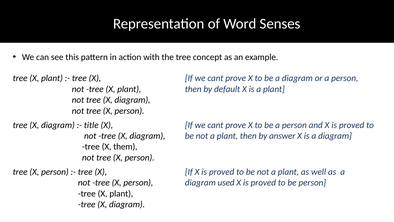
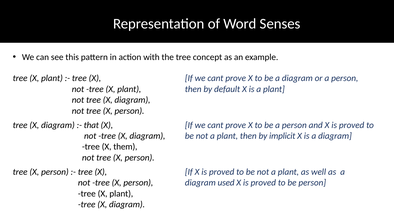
title: title -> that (91, 125)
answer: answer -> implicit (282, 136)
